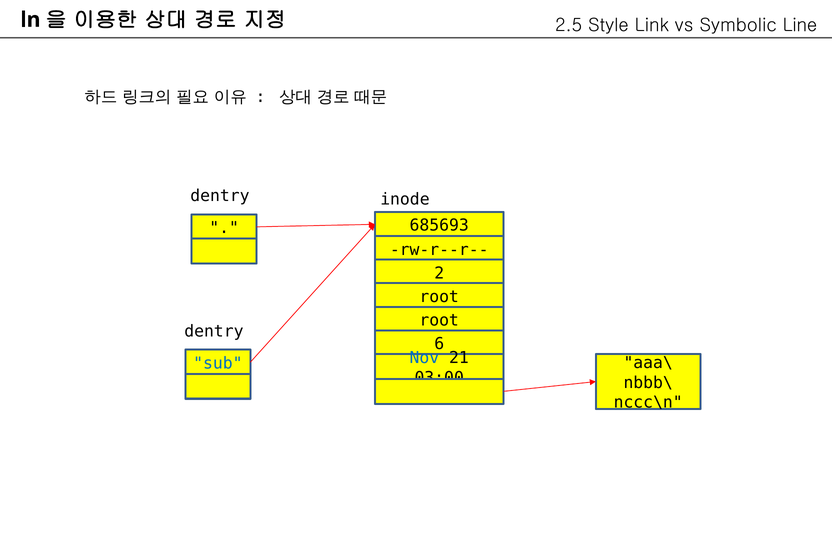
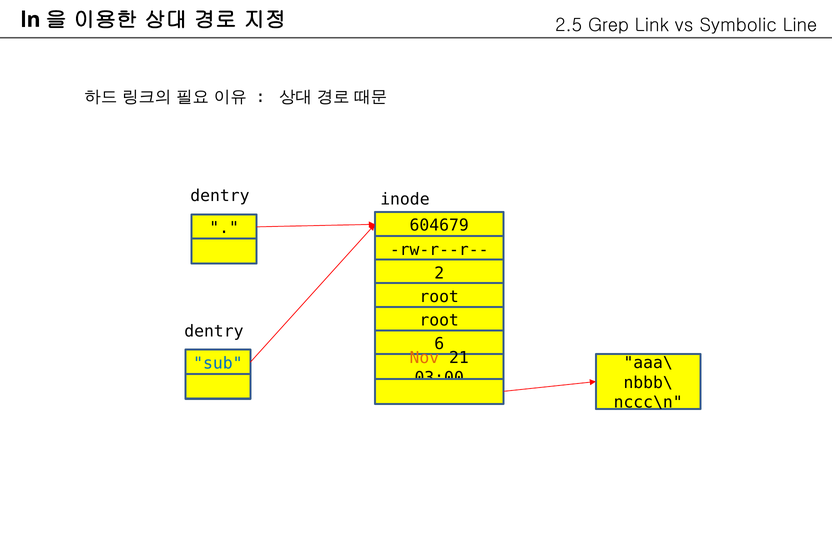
Style: Style -> Grep (609, 25)
685693: 685693 -> 604679 (439, 226)
Nov colour: blue -> orange (424, 358)
